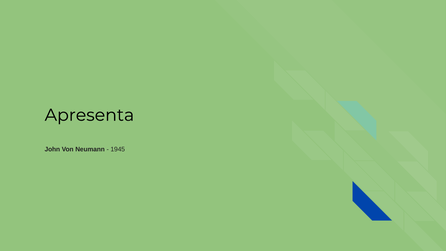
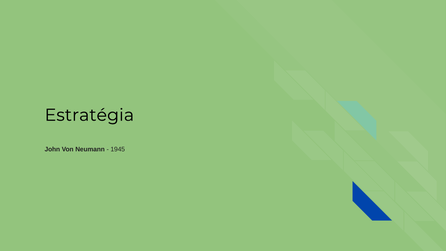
Apresenta: Apresenta -> Estratégia (89, 115)
